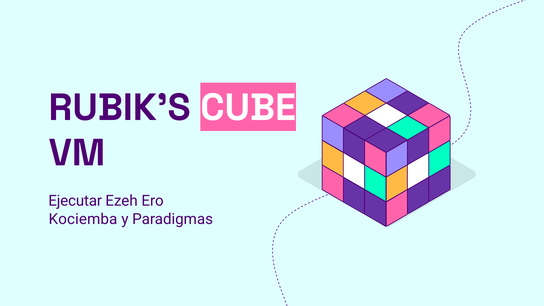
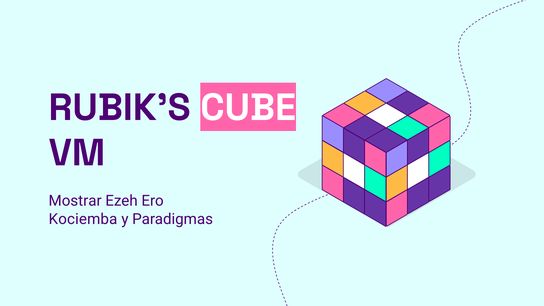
Ejecutar: Ejecutar -> Mostrar (75, 201)
